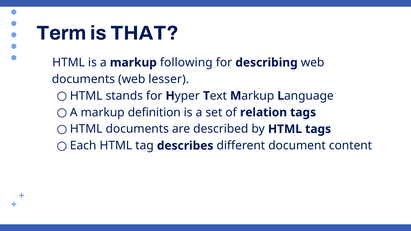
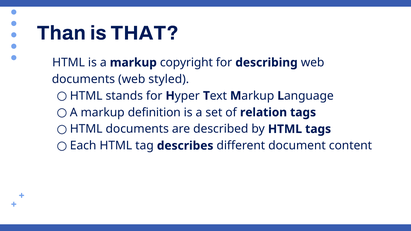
Term: Term -> Than (61, 33)
following: following -> copyright (186, 63)
lesser: lesser -> styled (169, 79)
